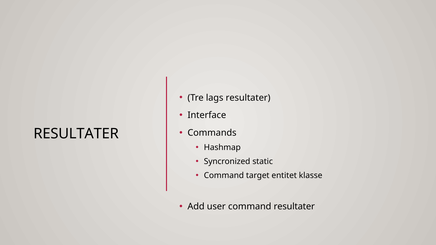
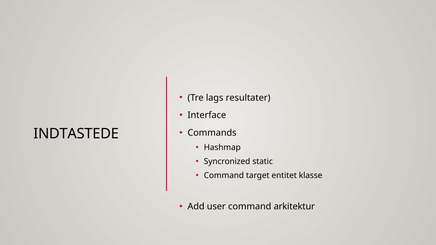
RESULTATER: RESULTATER -> INDTASTEDE (76, 134)
command resultater: resultater -> arkitektur (294, 207)
